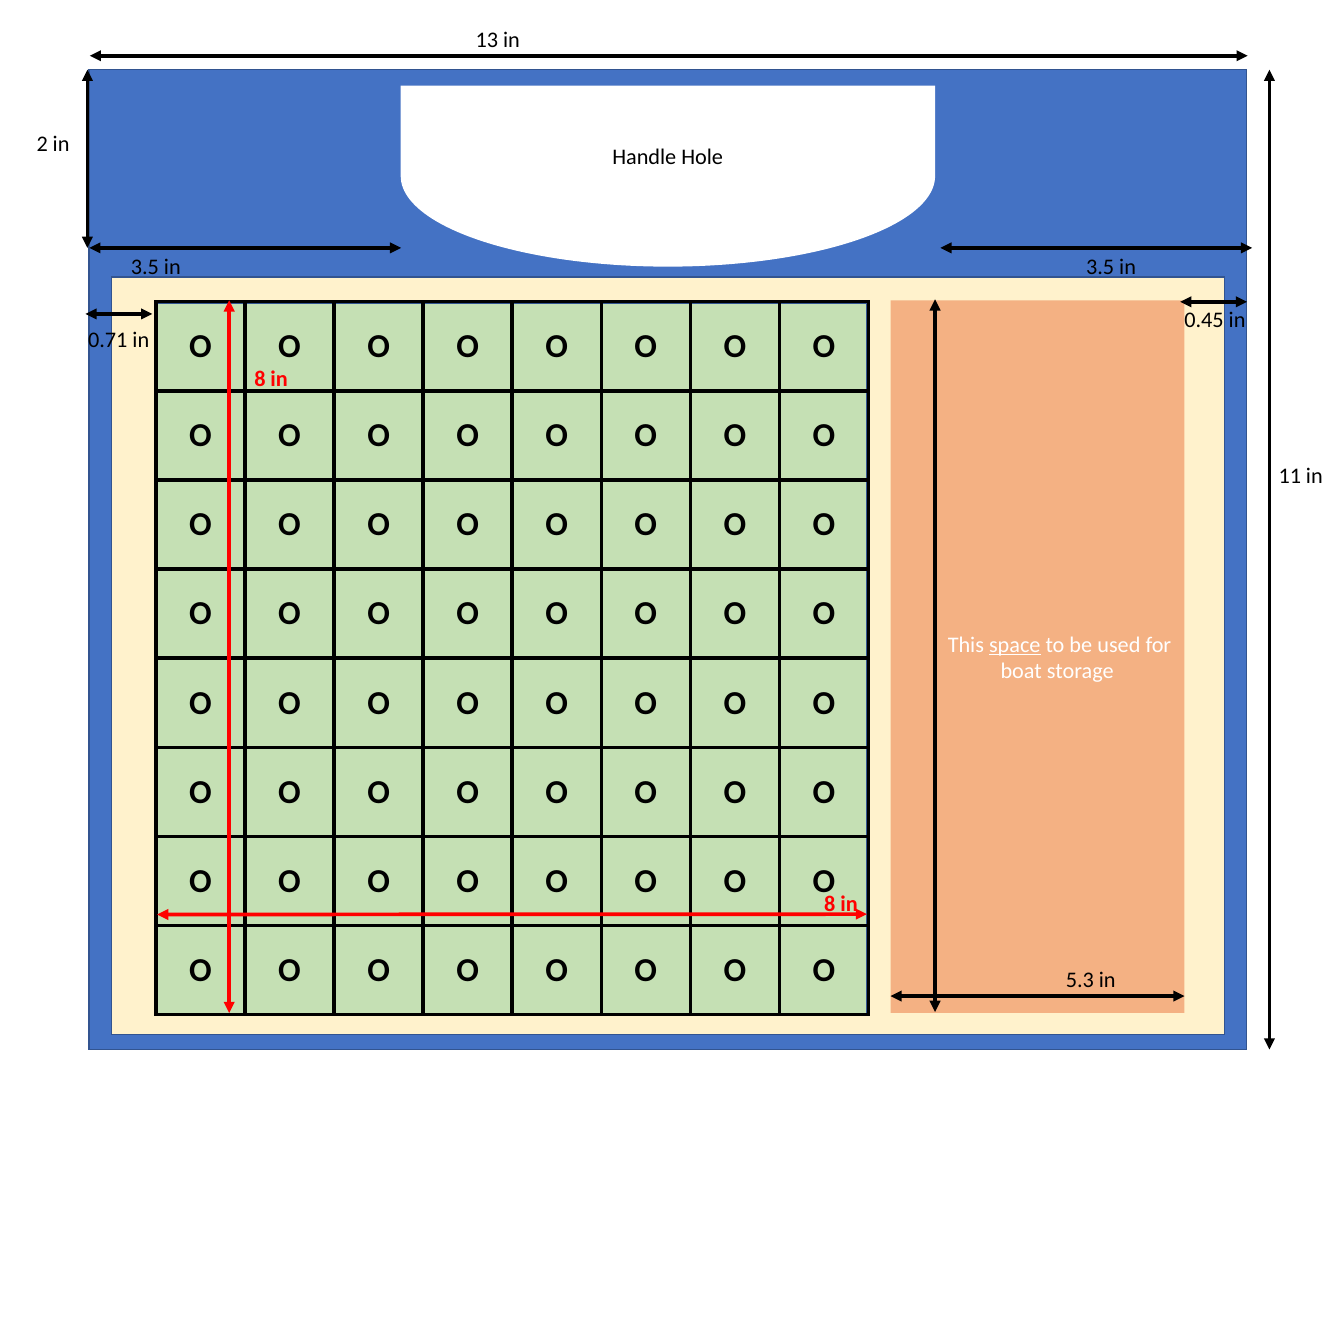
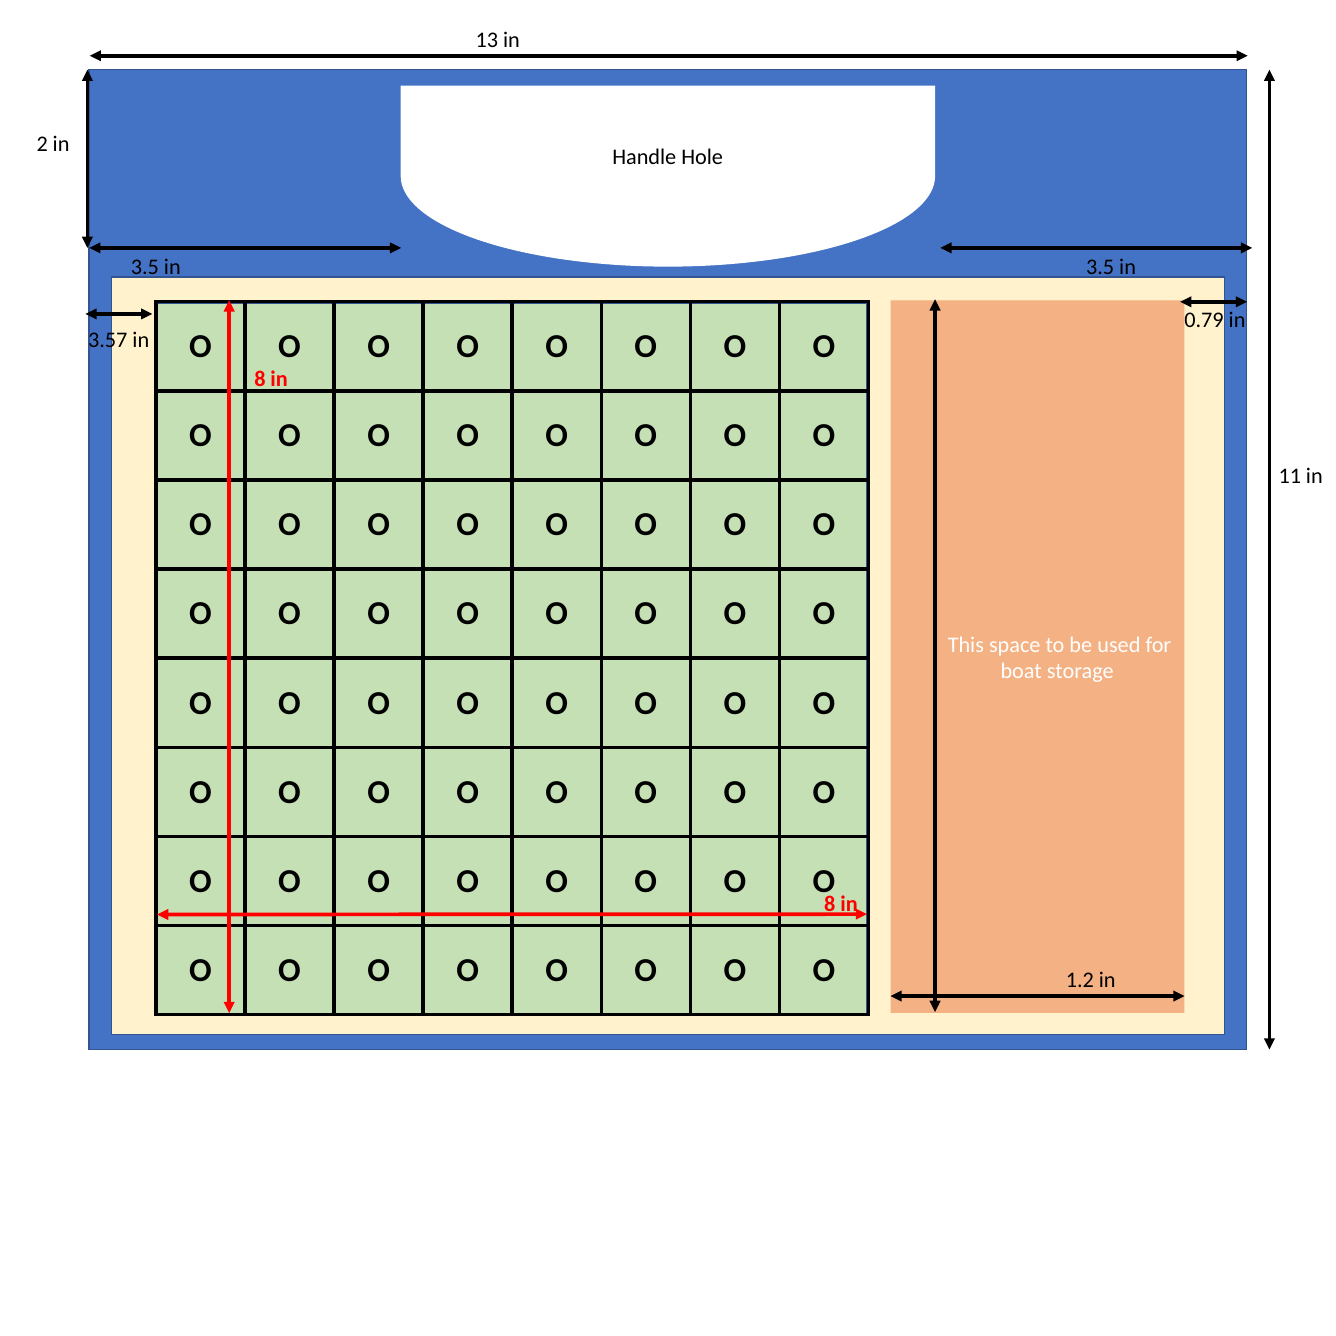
0.45: 0.45 -> 0.79 (1204, 320)
0.71: 0.71 -> 3.57 (108, 341)
space underline: present -> none (1015, 645)
5.3: 5.3 -> 1.2 (1080, 980)
